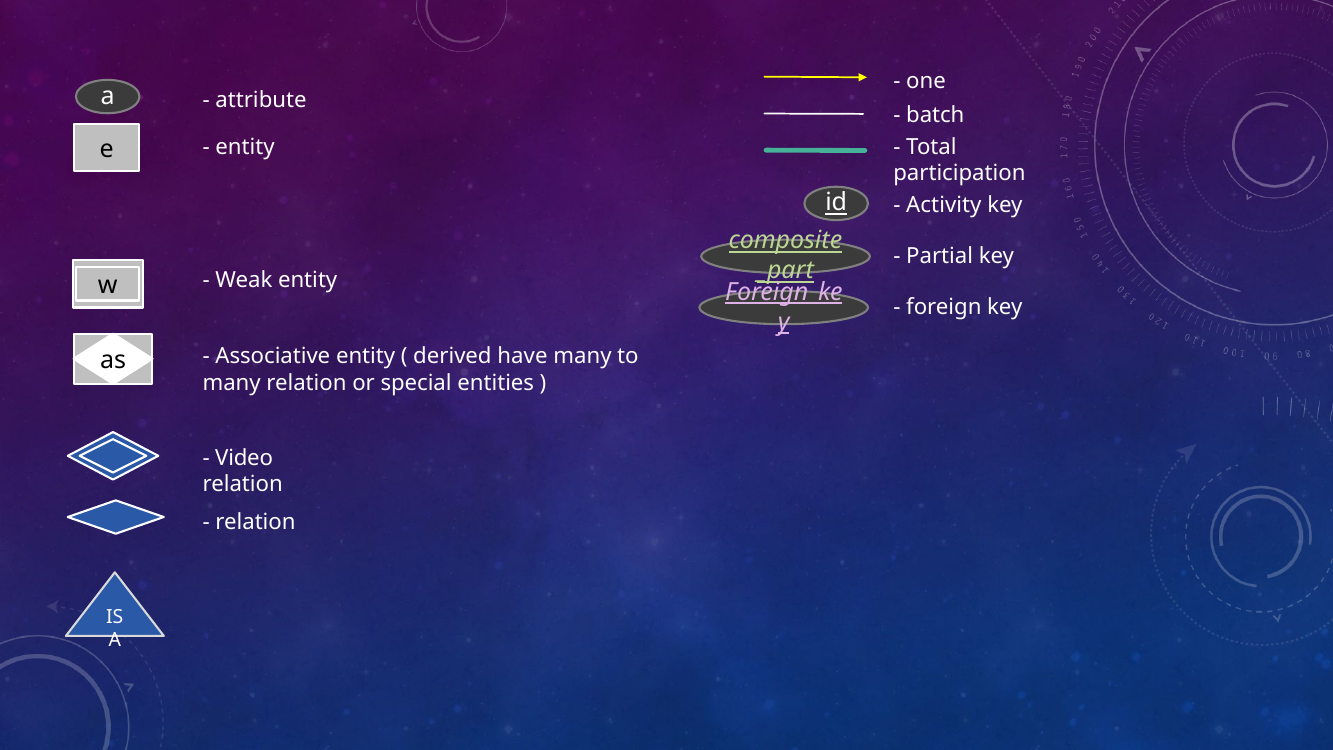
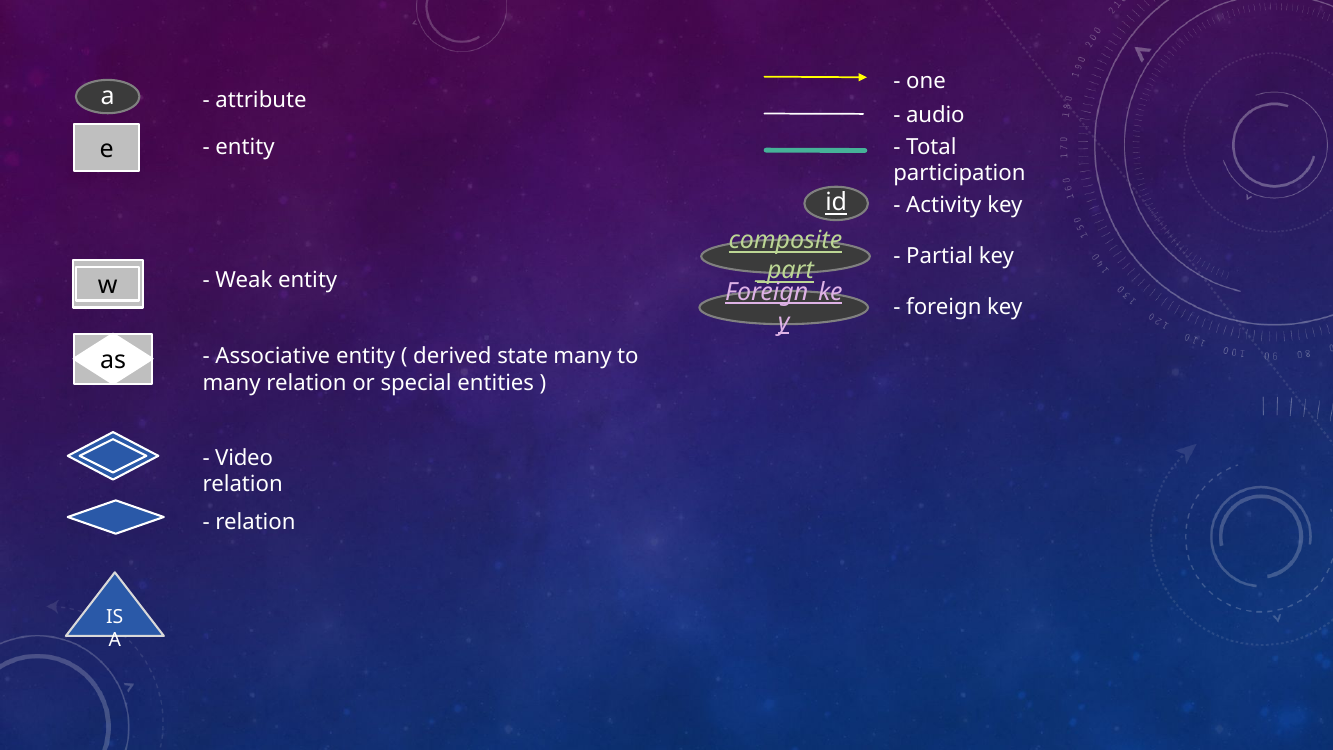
batch: batch -> audio (935, 115)
have: have -> state (523, 357)
